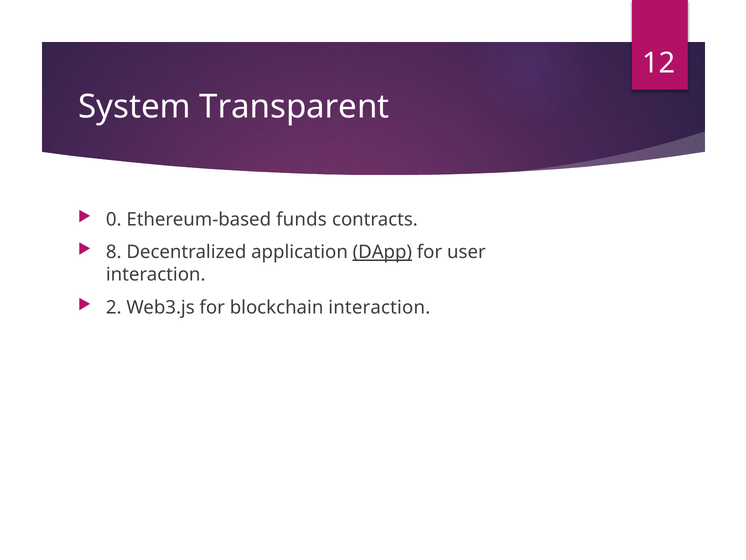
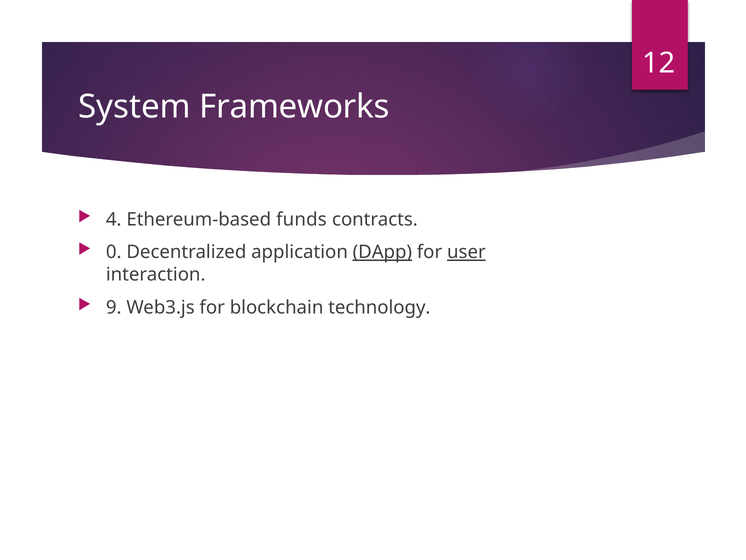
Transparent: Transparent -> Frameworks (294, 107)
0: 0 -> 4 (114, 219)
8: 8 -> 0 (114, 252)
user underline: none -> present (466, 252)
2: 2 -> 9 (114, 307)
blockchain interaction: interaction -> technology (379, 307)
